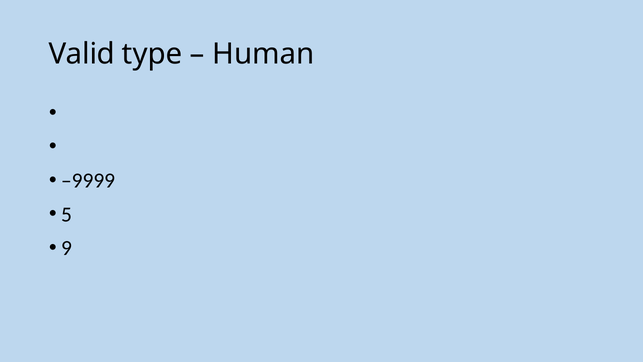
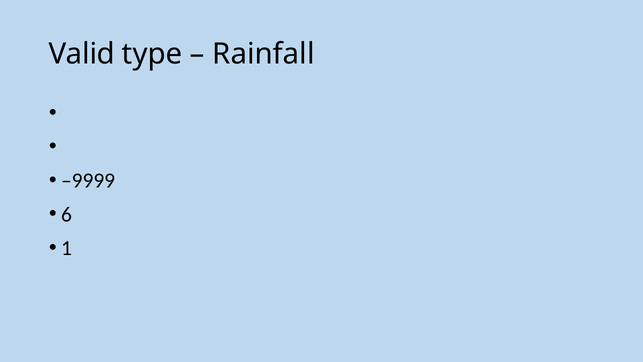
Human: Human -> Rainfall (264, 54)
5: 5 -> 6 (67, 214)
9: 9 -> 1 (67, 248)
